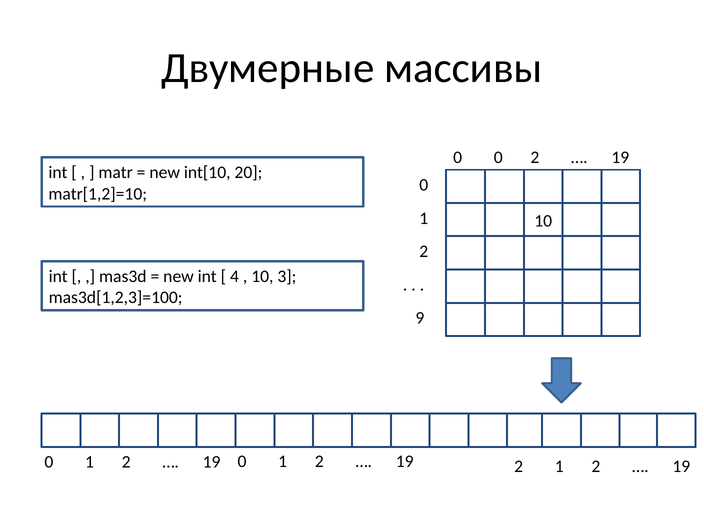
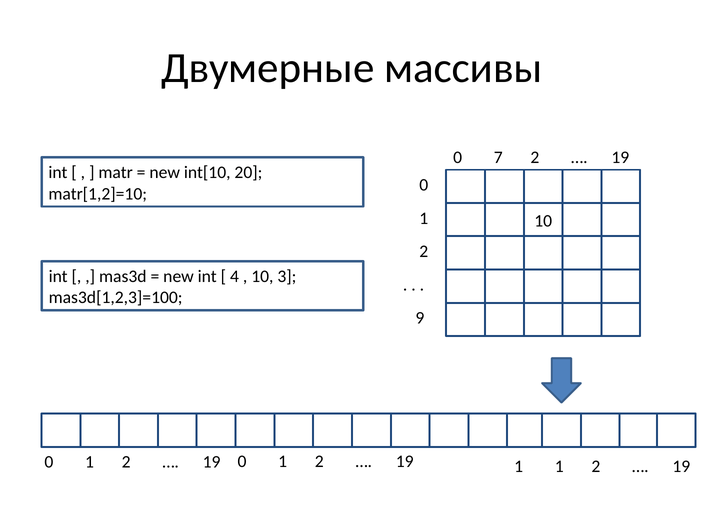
0 0: 0 -> 7 (498, 157)
19 2: 2 -> 1 (519, 466)
